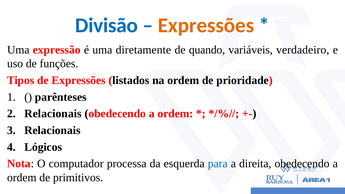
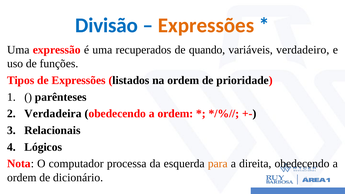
diretamente: diretamente -> recuperados (143, 50)
Relacionais: Relacionais -> Verdadeira (53, 114)
para colour: blue -> orange (218, 164)
primitivos: primitivos -> dicionário (78, 178)
